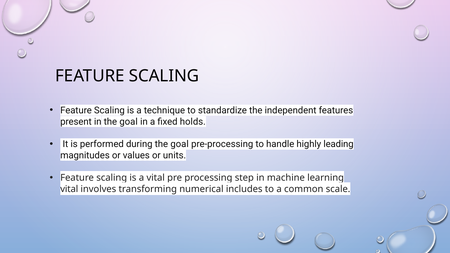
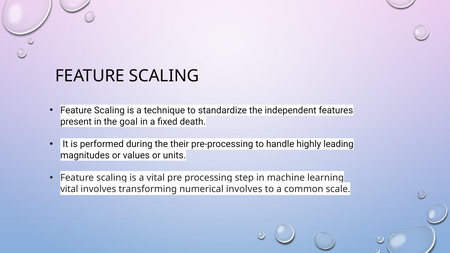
holds: holds -> death (193, 122)
during the goal: goal -> their (180, 144)
numerical includes: includes -> involves (244, 189)
